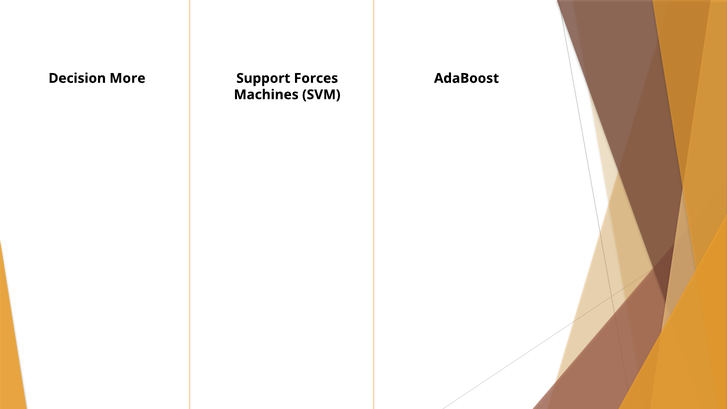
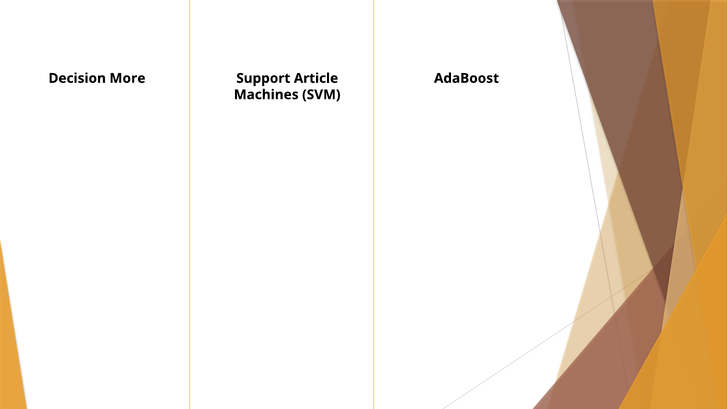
Forces: Forces -> Article (316, 78)
